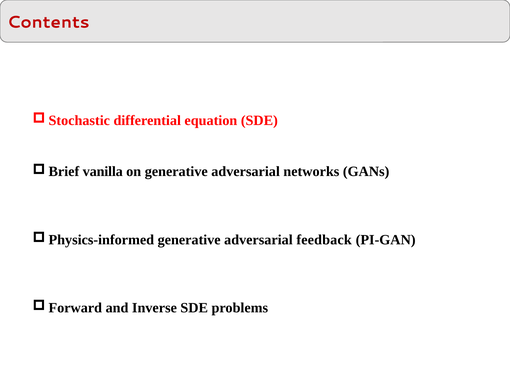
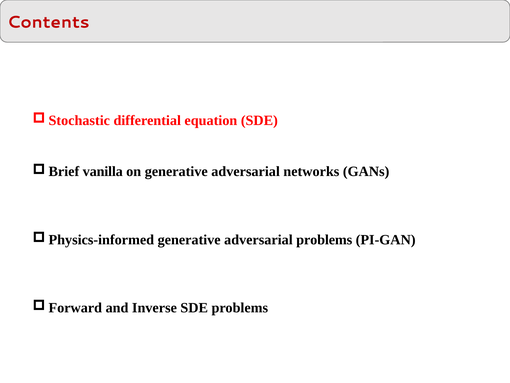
adversarial feedback: feedback -> problems (324, 239)
